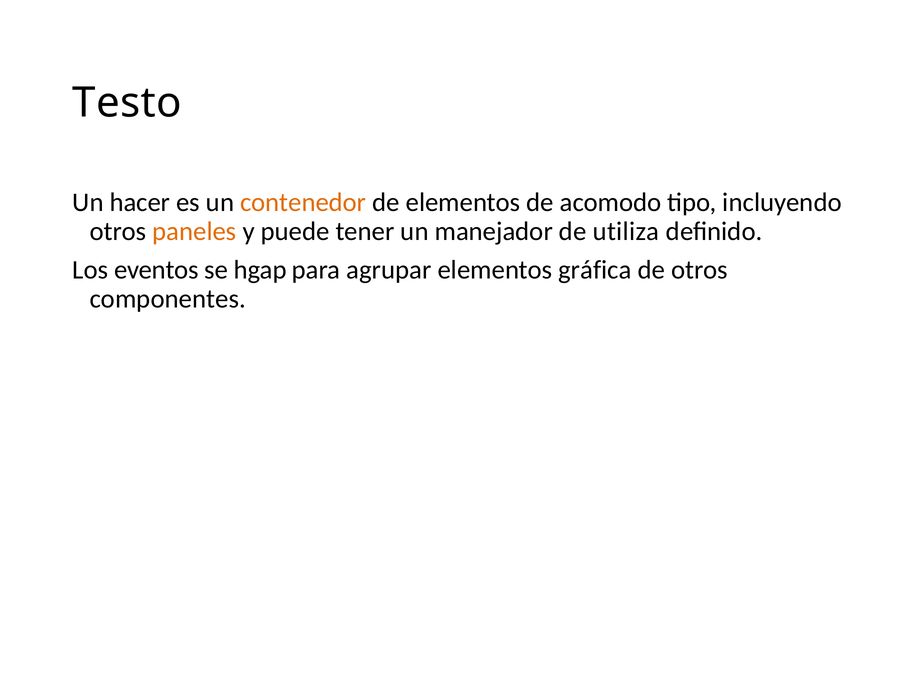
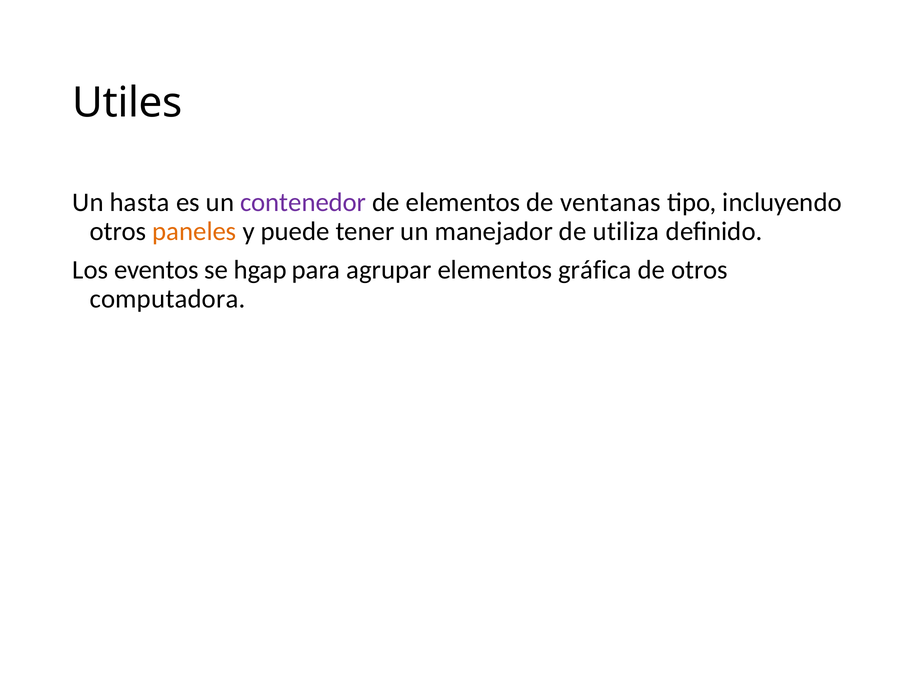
Testo: Testo -> Utiles (127, 103)
hacer: hacer -> hasta (140, 202)
contenedor colour: orange -> purple (303, 202)
acomodo: acomodo -> ventanas (610, 202)
componentes: componentes -> computadora (168, 299)
